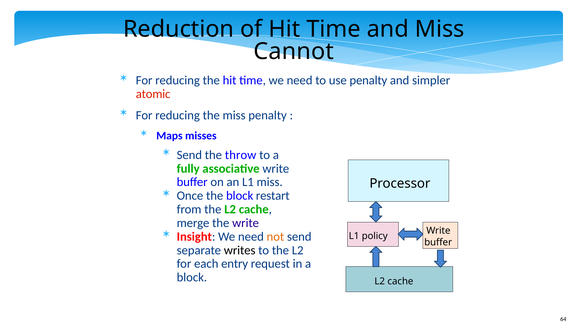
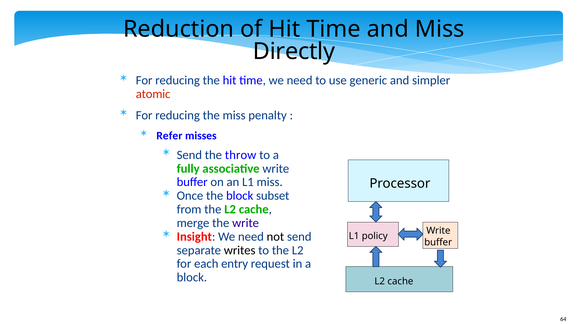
Cannot: Cannot -> Directly (294, 52)
use penalty: penalty -> generic (368, 81)
Maps: Maps -> Refer (169, 136)
restart: restart -> subset (273, 196)
not colour: orange -> black (275, 237)
